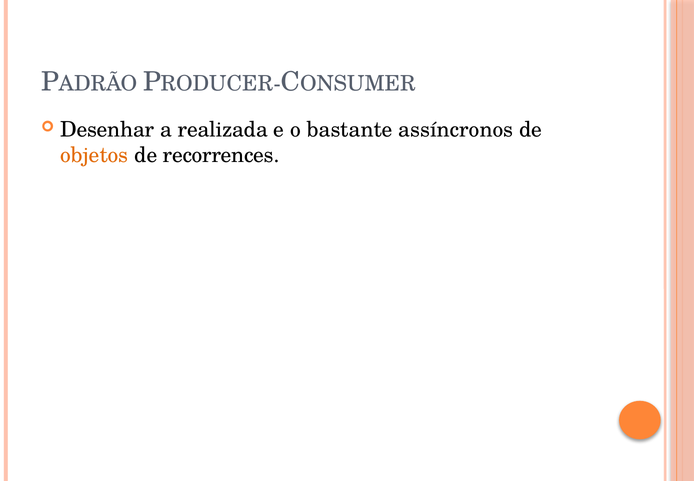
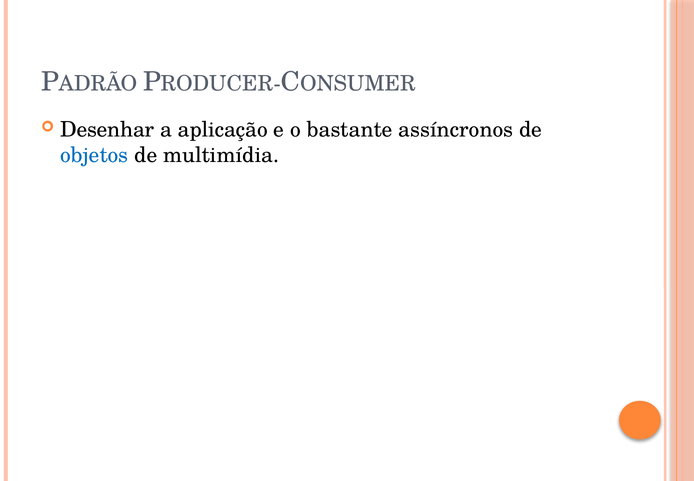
realizada: realizada -> aplicação (223, 130)
objetos colour: orange -> blue (94, 155)
recorrences: recorrences -> multimídia (221, 155)
